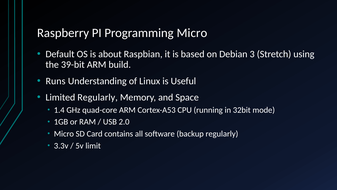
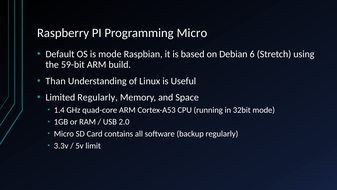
is about: about -> mode (110, 54)
3: 3 -> 6 (252, 54)
39-bit: 39-bit -> 59-bit (73, 65)
Runs: Runs -> Than (56, 81)
